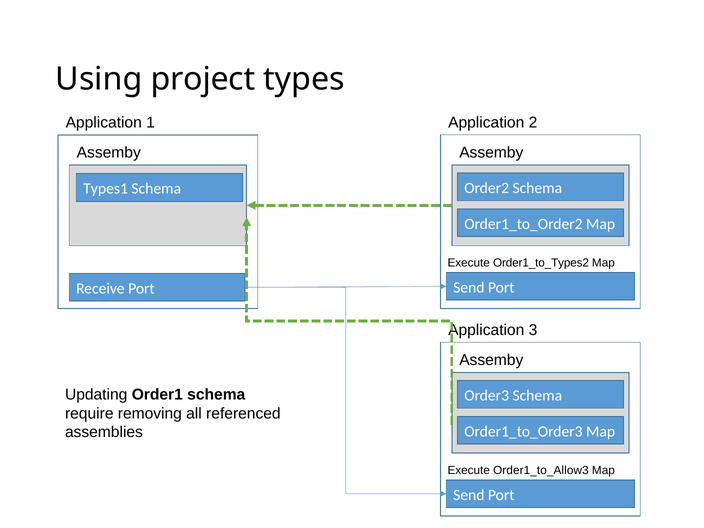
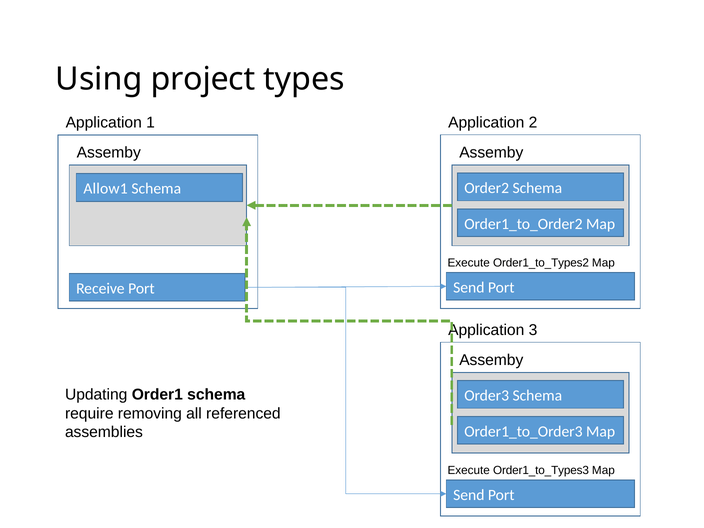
Types1: Types1 -> Allow1 (106, 189)
Order1_to_Allow3: Order1_to_Allow3 -> Order1_to_Types3 (541, 470)
